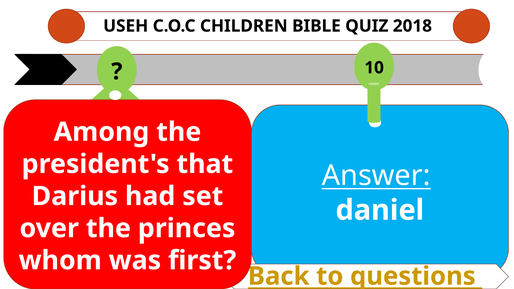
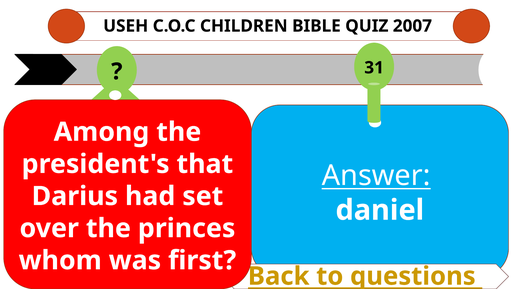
2018: 2018 -> 2007 (412, 26)
10: 10 -> 31 (374, 68)
